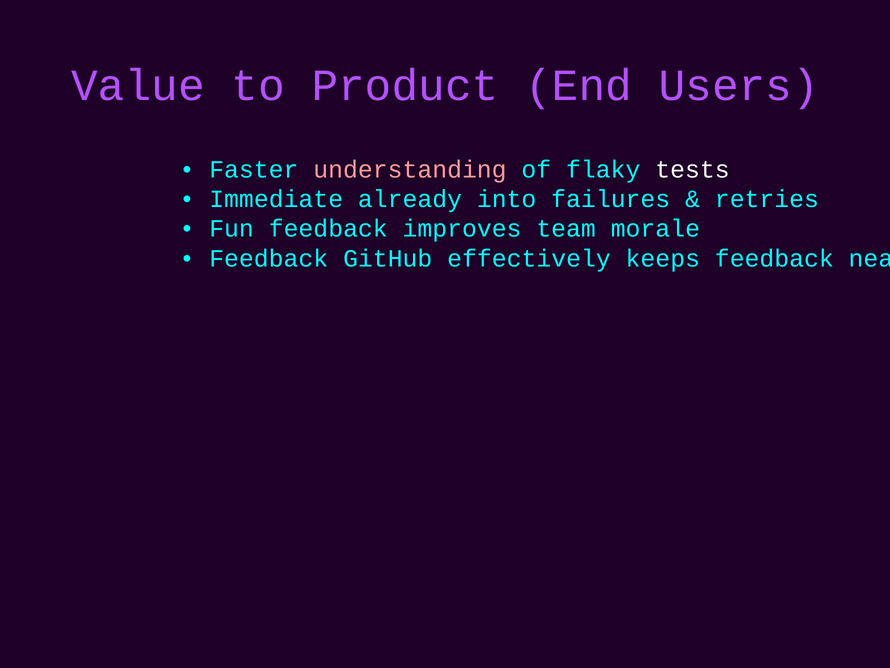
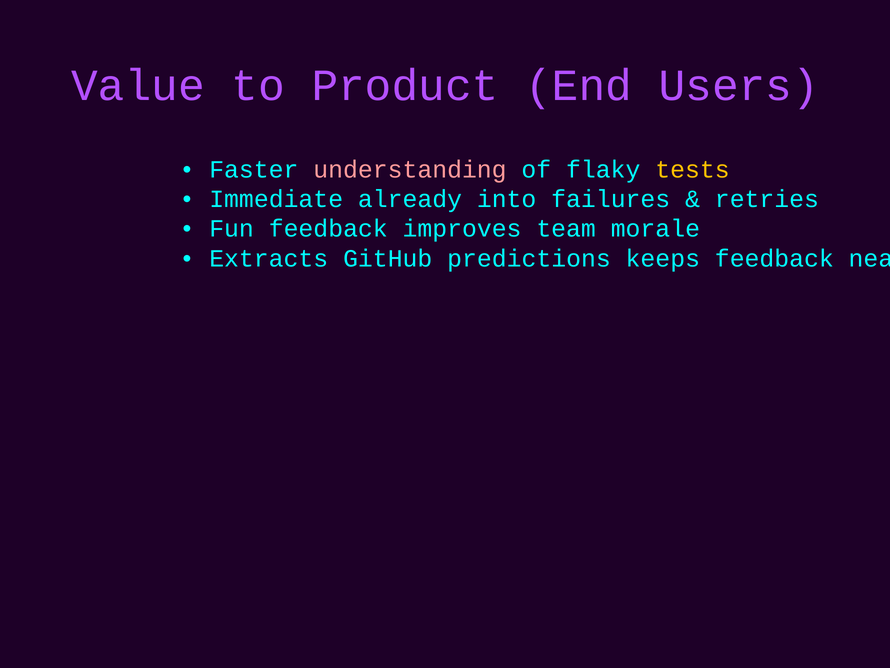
tests colour: white -> yellow (692, 169)
Feedback: Feedback -> Extracts (269, 258)
effectively: effectively -> predictions (529, 258)
